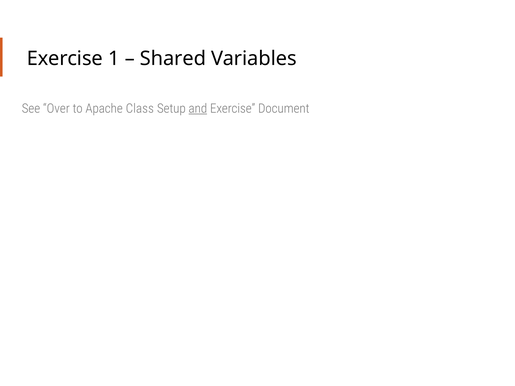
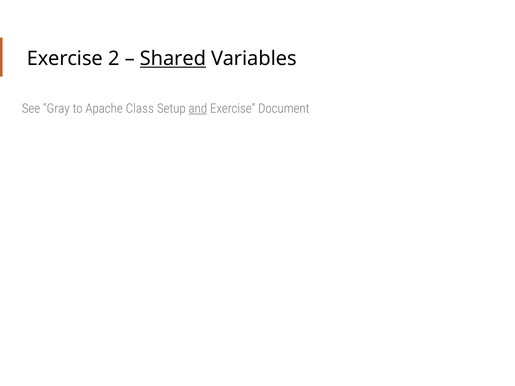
1: 1 -> 2 (114, 59)
Shared underline: none -> present (173, 59)
Over: Over -> Gray (56, 109)
